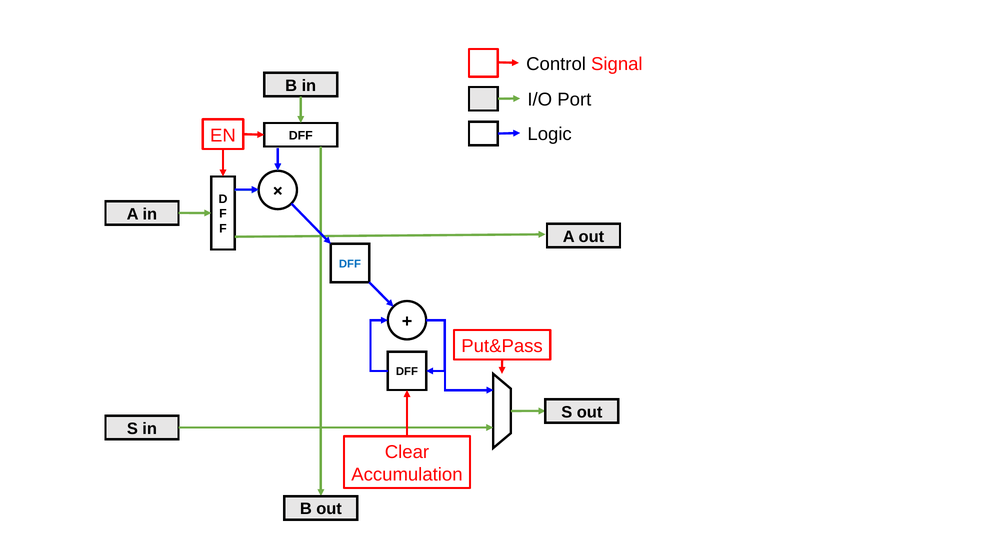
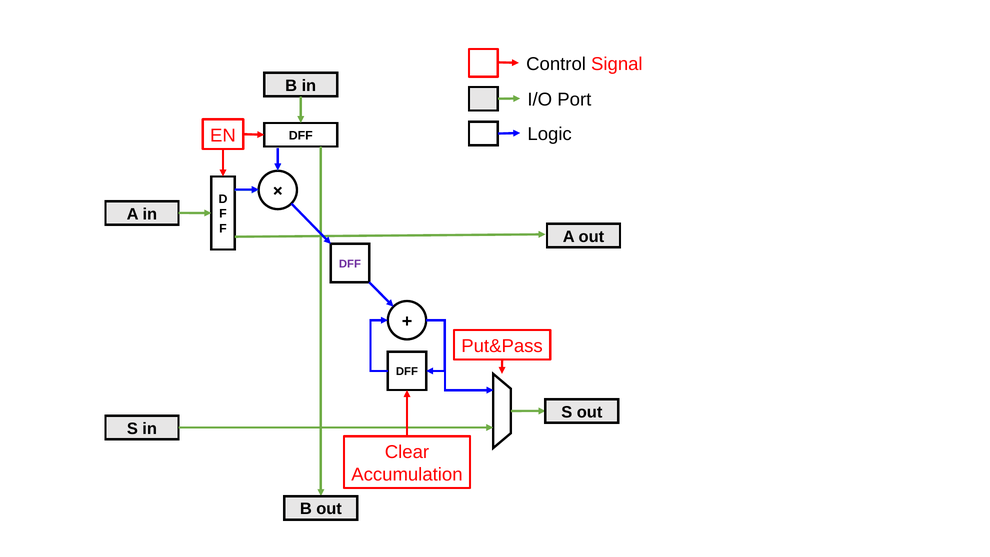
DFF colour: blue -> purple (350, 264)
